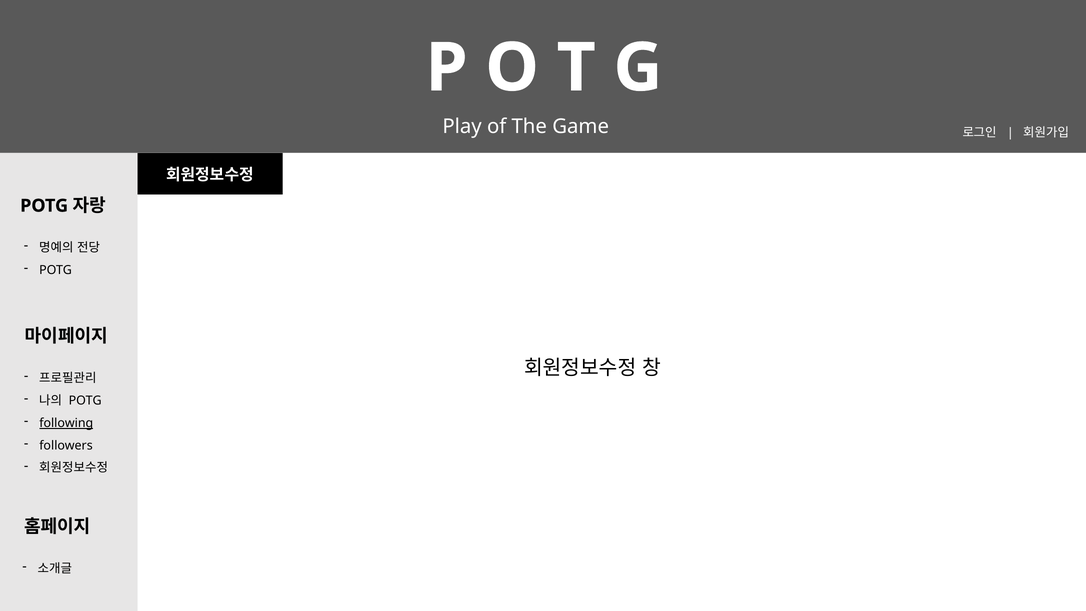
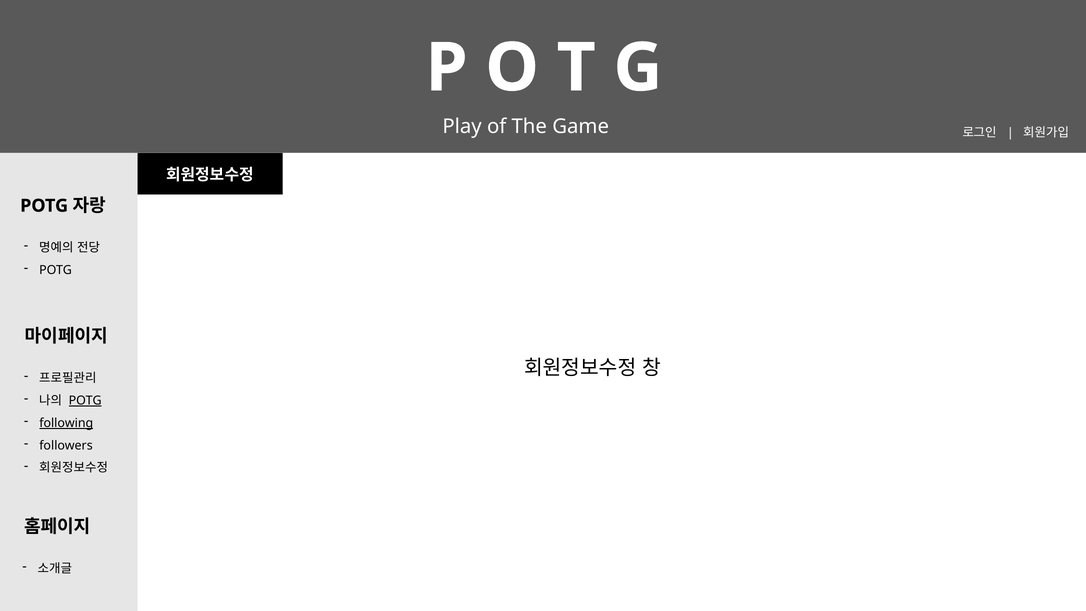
POTG underline: none -> present (85, 401)
